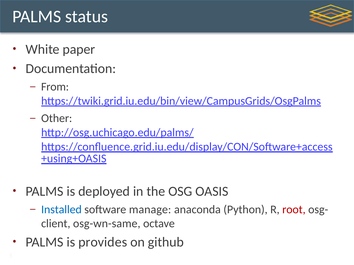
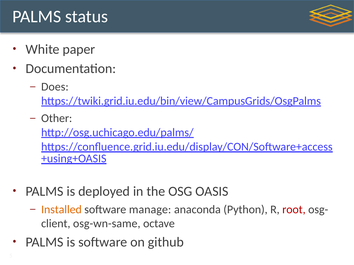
From: From -> Does (55, 87)
Installed colour: blue -> orange (61, 210)
is provides: provides -> software (103, 242)
